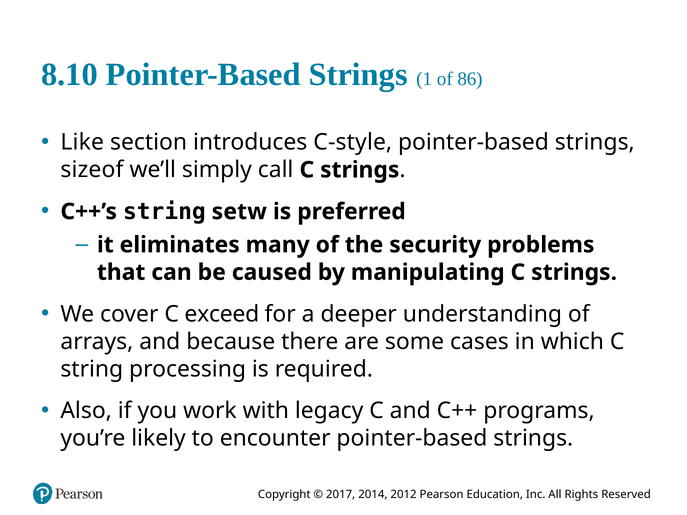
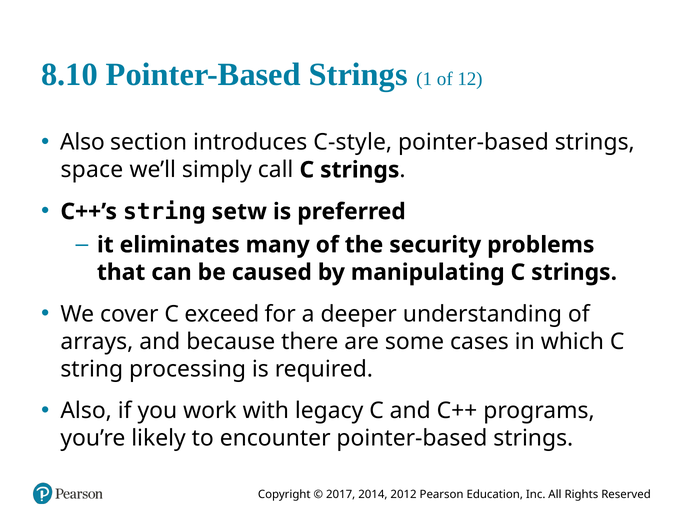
86: 86 -> 12 (470, 79)
Like: Like -> Also (82, 142)
sizeof: sizeof -> space (92, 170)
